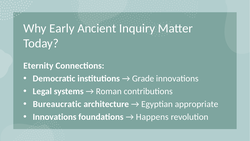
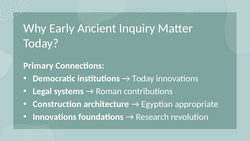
Eternity: Eternity -> Primary (38, 66)
Grade: Grade -> Today (143, 78)
Bureaucratic: Bureaucratic -> Construction (57, 104)
Happens: Happens -> Research (152, 117)
